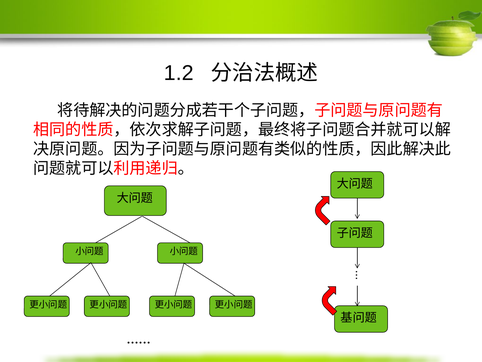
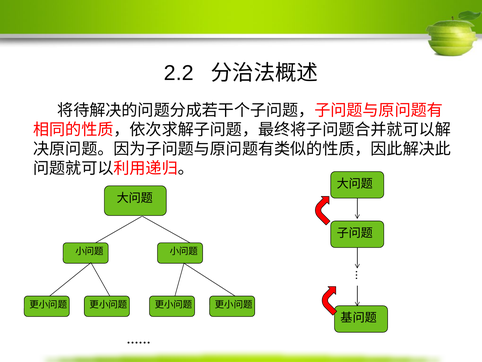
1.2: 1.2 -> 2.2 (179, 73)
